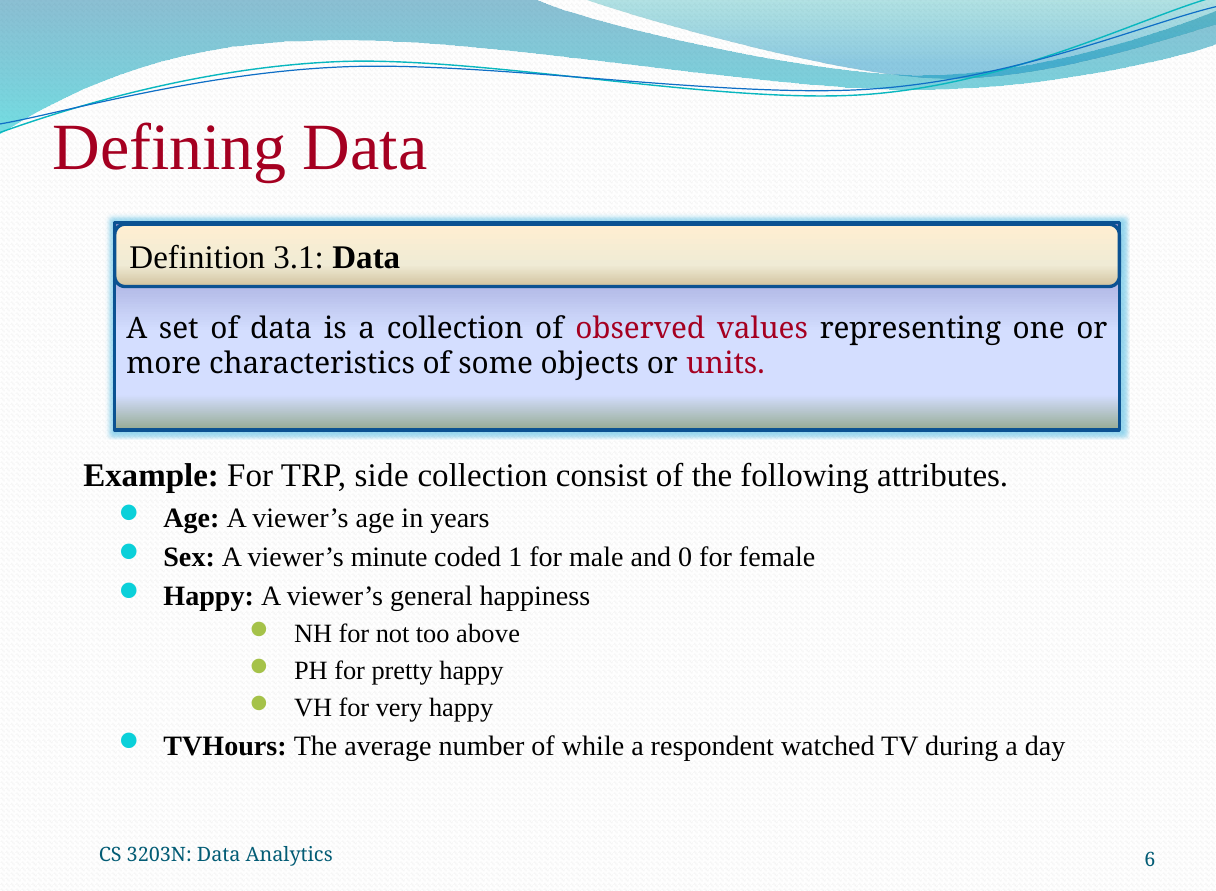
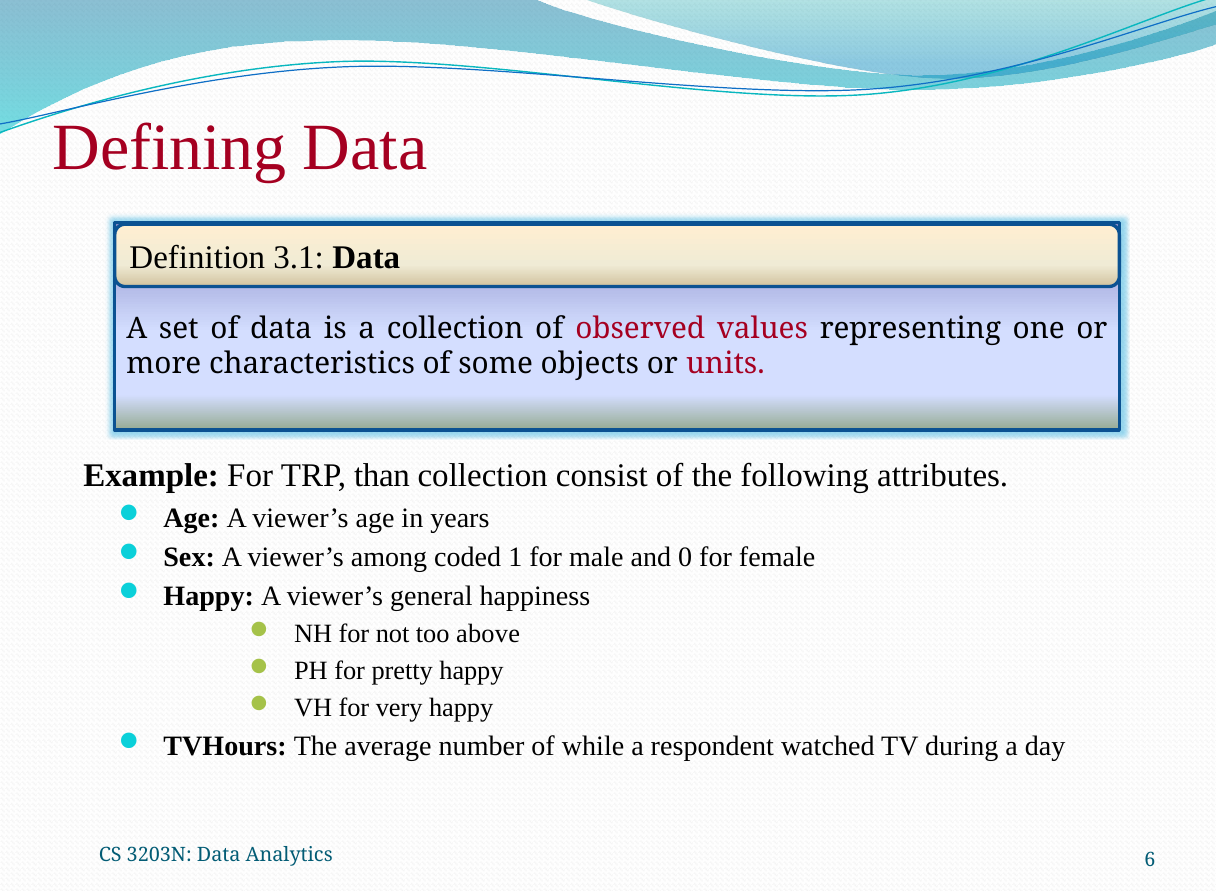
side: side -> than (382, 476)
minute: minute -> among (389, 557)
